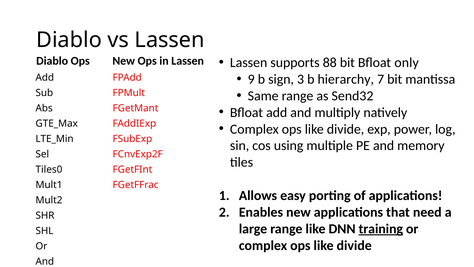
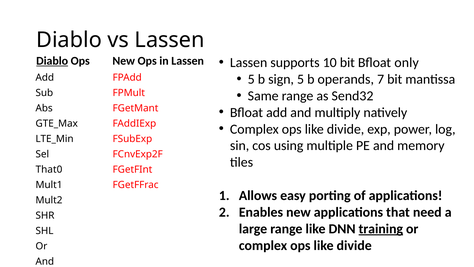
88: 88 -> 10 (330, 63)
Diablo underline: none -> present (52, 61)
9: 9 -> 5 (251, 79)
sign 3: 3 -> 5 (301, 79)
hierarchy: hierarchy -> operands (346, 79)
Tiles0: Tiles0 -> That0 (49, 169)
